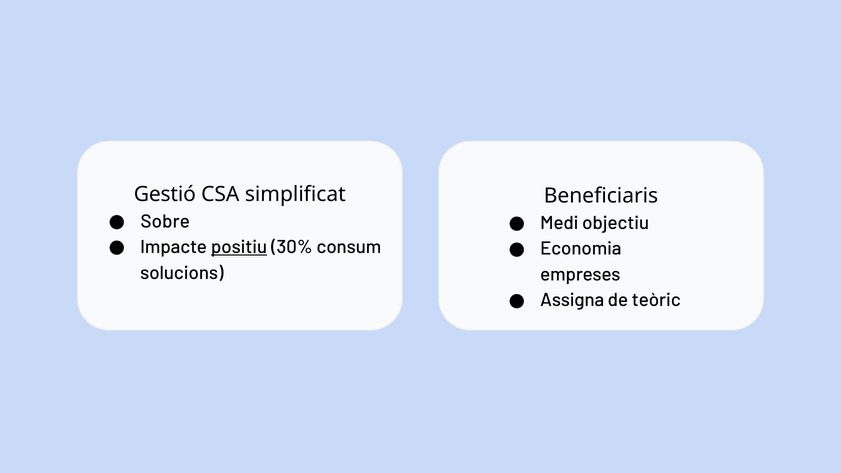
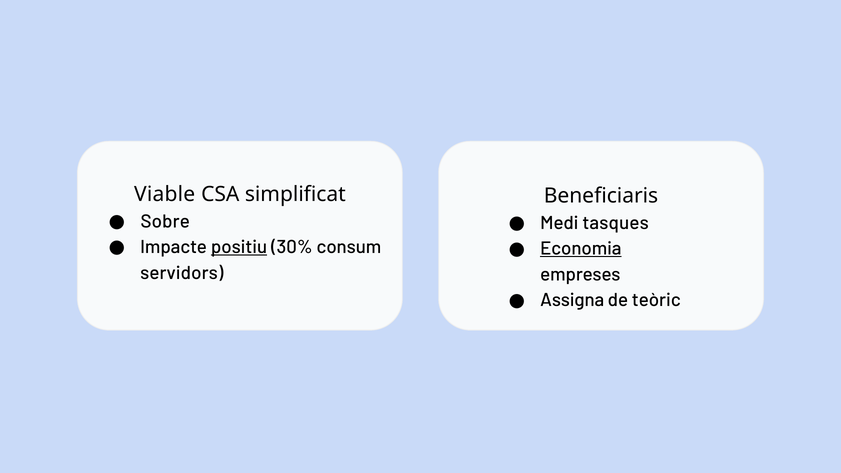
Gestió: Gestió -> Viable (165, 194)
objectiu: objectiu -> tasques (616, 223)
Economia underline: none -> present (581, 249)
solucions: solucions -> servidors (182, 273)
